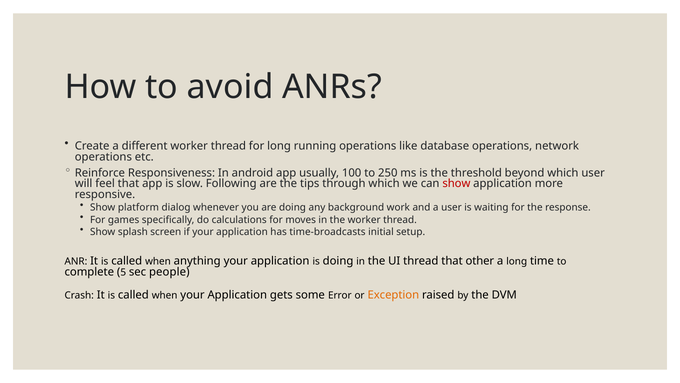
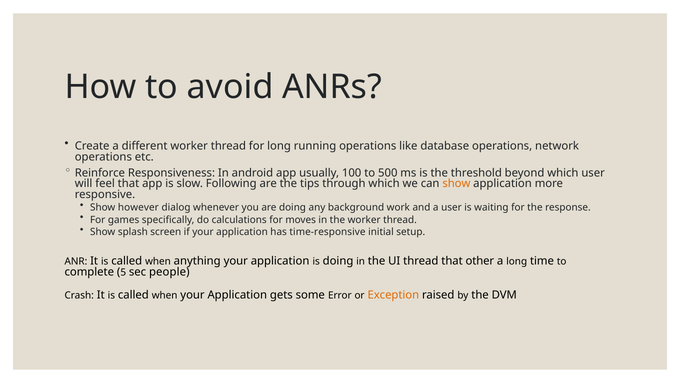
250: 250 -> 500 (388, 173)
show colour: red -> orange (456, 183)
platform: platform -> however (138, 207)
time-broadcasts: time-broadcasts -> time-responsive (327, 232)
